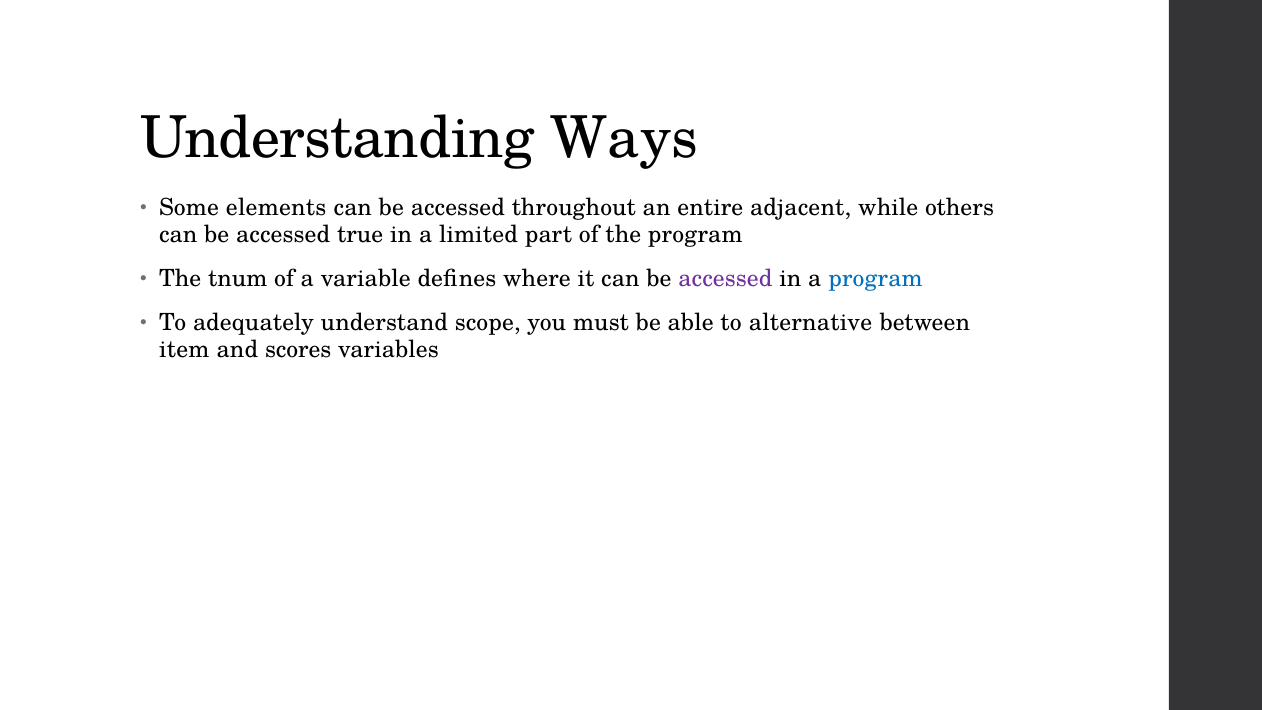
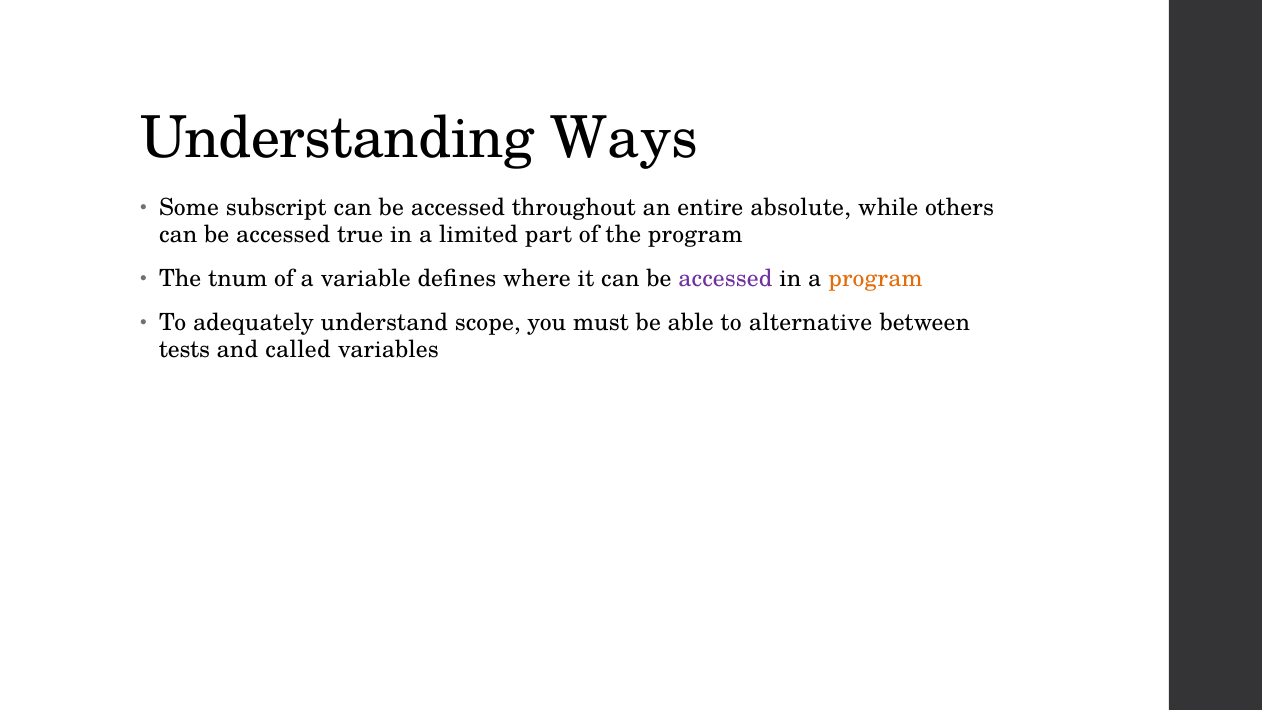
elements: elements -> subscript (276, 208)
adjacent: adjacent -> absolute (801, 208)
program colour: blue -> orange (875, 279)
item: item -> tests (185, 349)
scores: scores -> called (298, 349)
